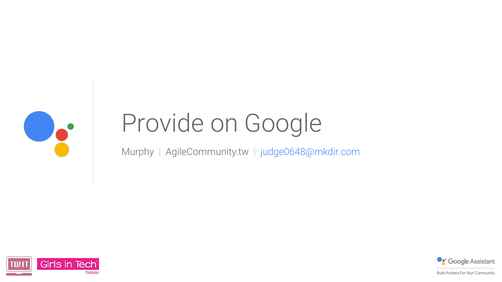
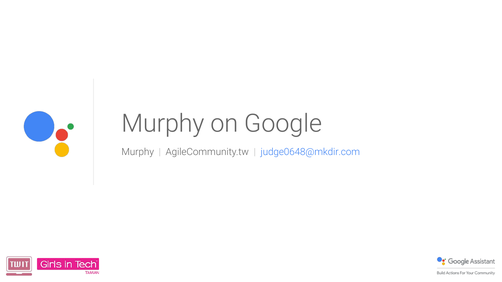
Provide: Provide -> Murphy (163, 124)
